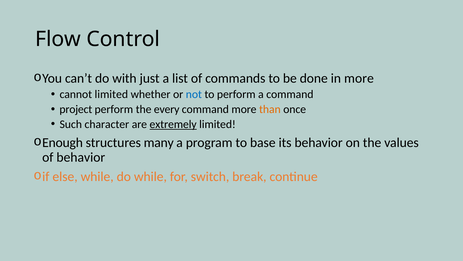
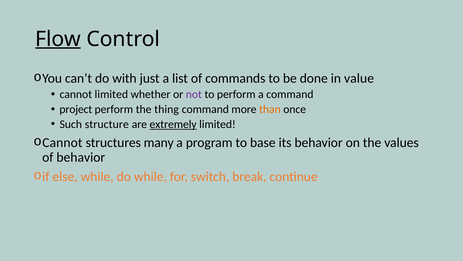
Flow underline: none -> present (58, 39)
in more: more -> value (359, 78)
not colour: blue -> purple (194, 94)
every: every -> thing (167, 109)
character: character -> structure (107, 124)
Enough: Enough -> Cannot (62, 142)
